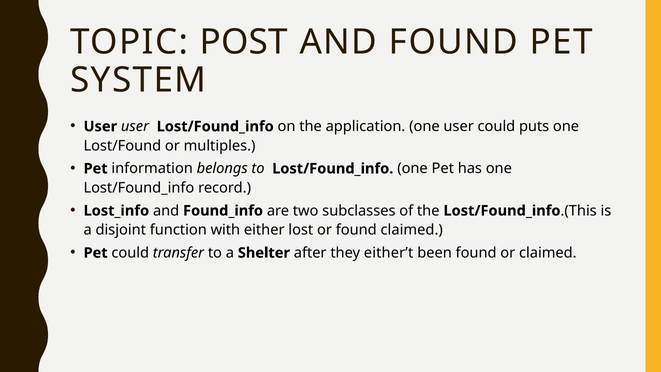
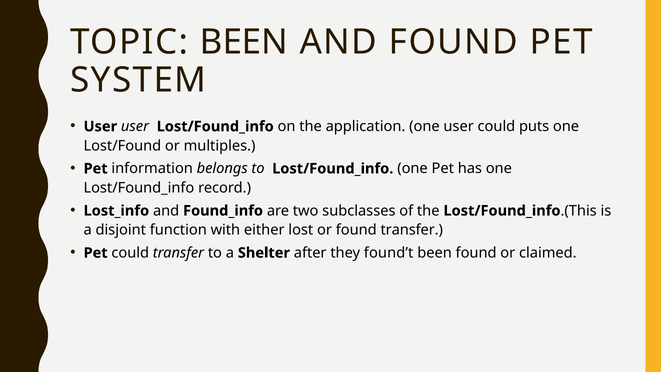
TOPIC POST: POST -> BEEN (244, 42)
found claimed: claimed -> transfer (412, 230)
either’t: either’t -> found’t (389, 253)
